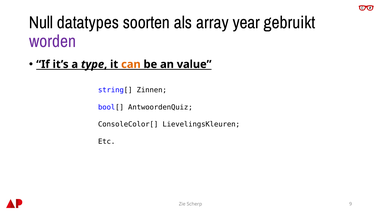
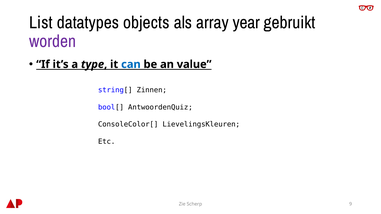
Null: Null -> List (41, 23)
soorten: soorten -> objects (146, 23)
can colour: orange -> blue (131, 64)
